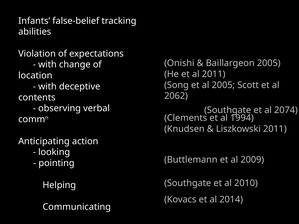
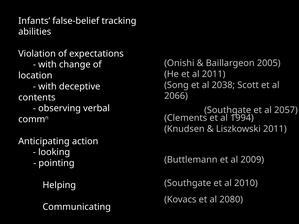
al 2005: 2005 -> 2038 (223, 85)
2062: 2062 -> 2066 (176, 96)
2074: 2074 -> 2057 (286, 110)
2014: 2014 -> 2080 (231, 200)
